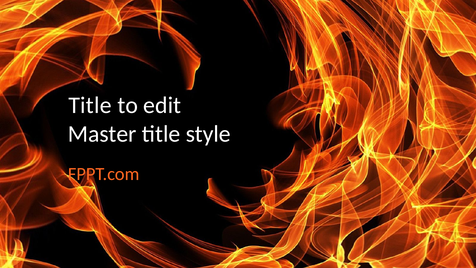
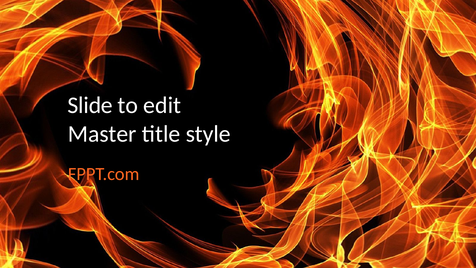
Title: Title -> Slide (90, 105)
